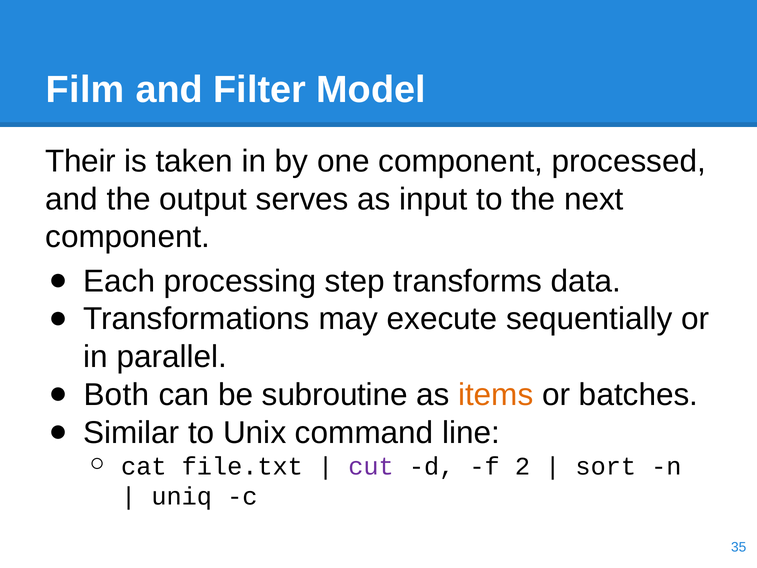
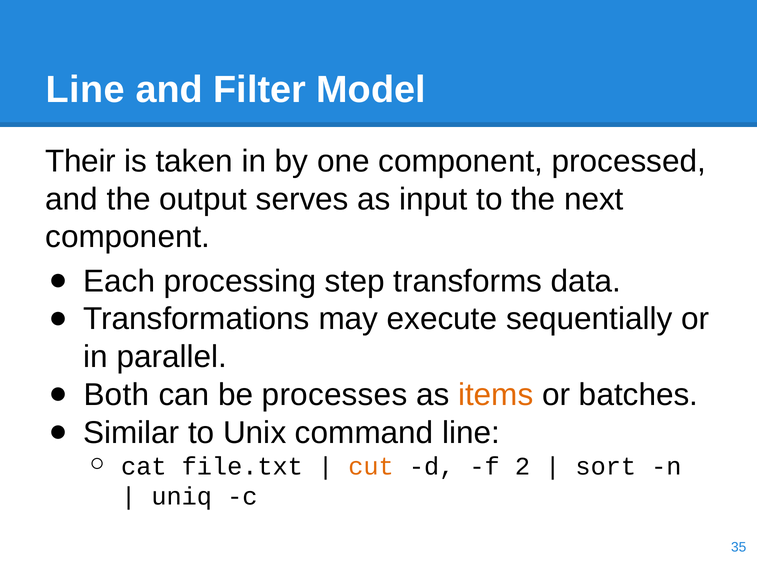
Film: Film -> Line (85, 90)
subroutine: subroutine -> processes (335, 395)
cut colour: purple -> orange (371, 466)
